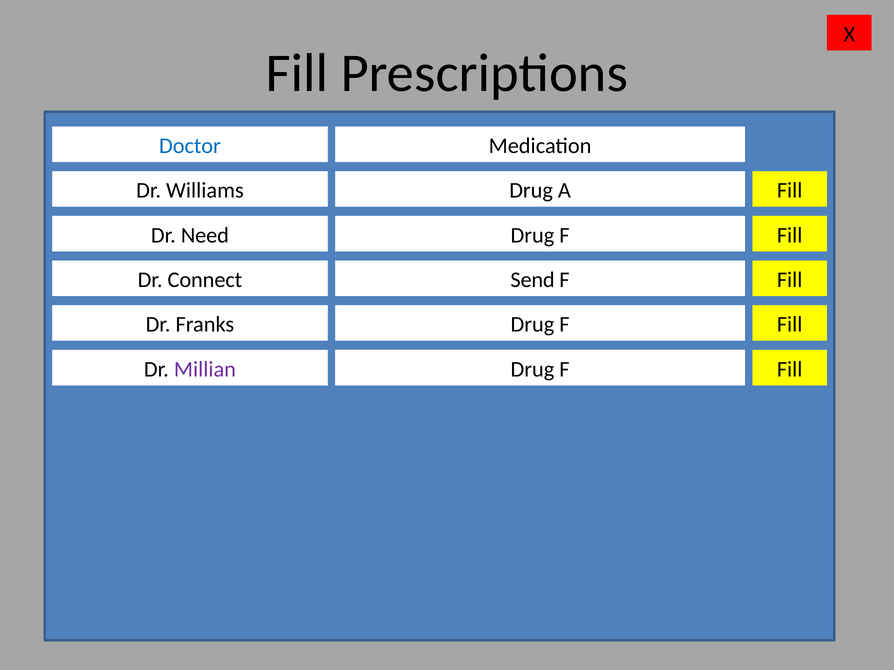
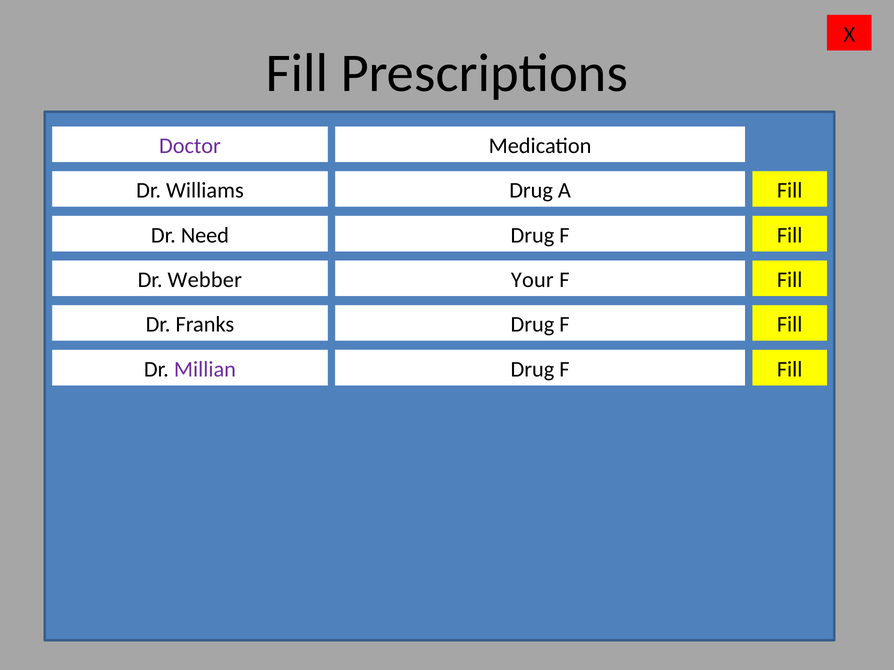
Doctor colour: blue -> purple (190, 146)
Connect: Connect -> Webber (205, 280)
Send: Send -> Your (532, 280)
